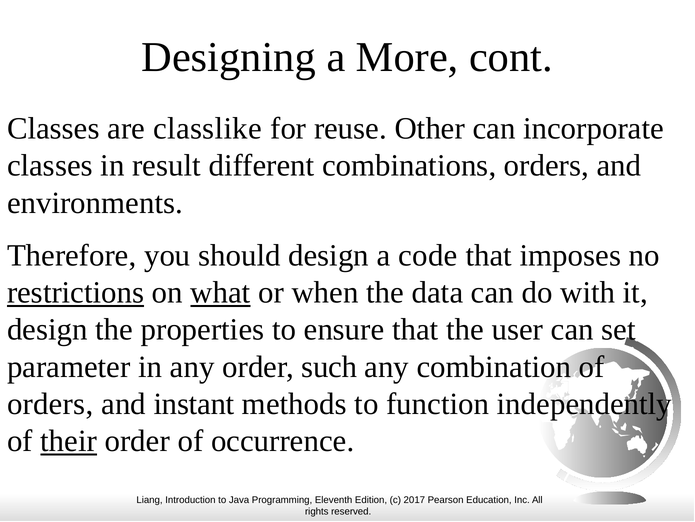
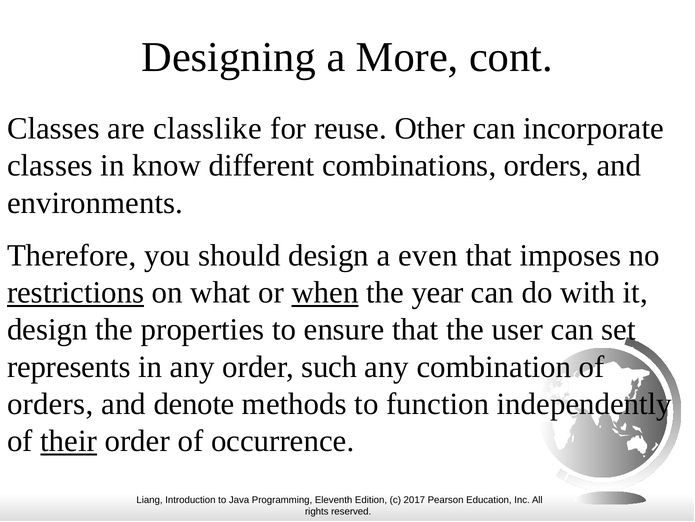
result: result -> know (167, 166)
code: code -> even (428, 255)
what underline: present -> none (220, 292)
when underline: none -> present (325, 292)
data: data -> year (438, 292)
parameter: parameter -> represents (69, 366)
instant: instant -> denote (194, 403)
